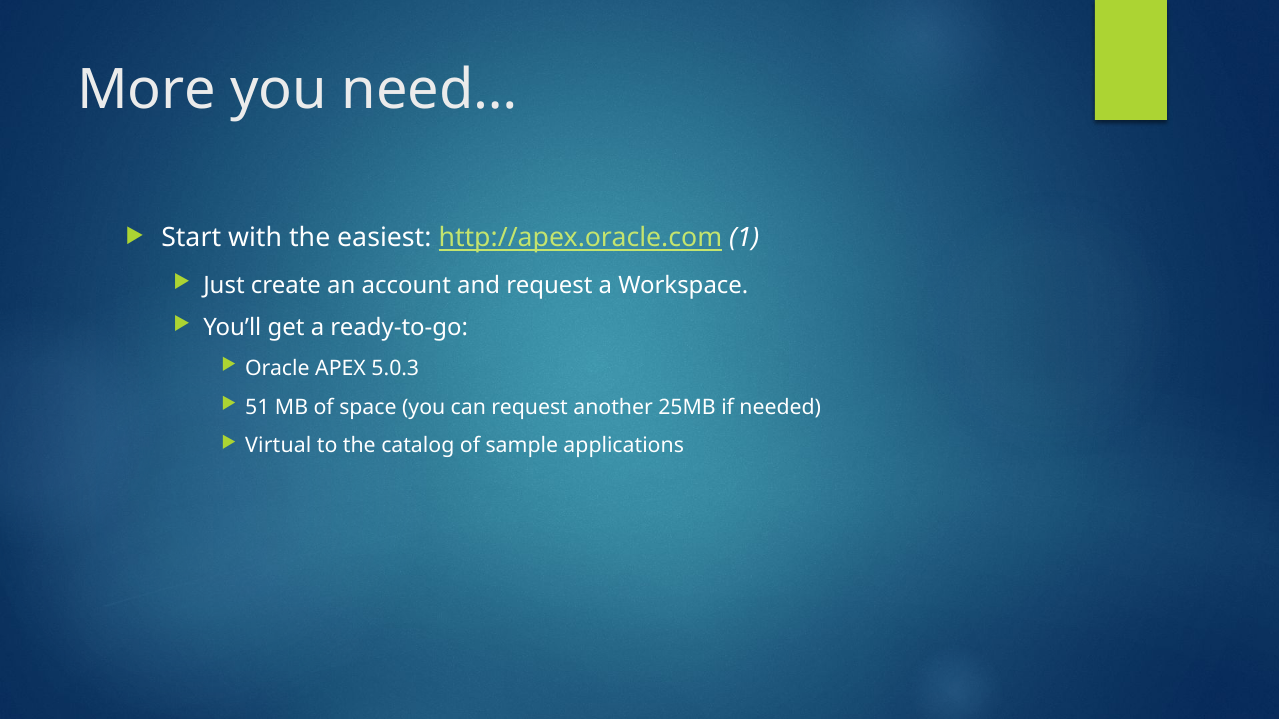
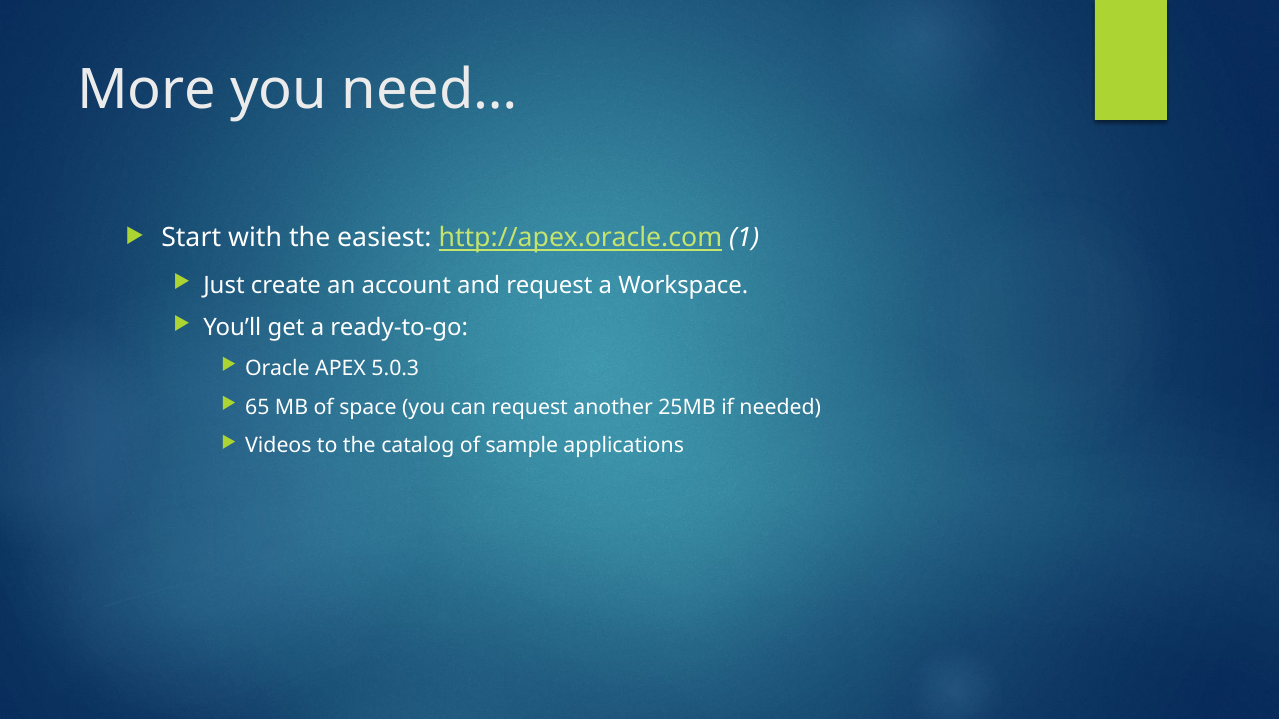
51: 51 -> 65 (257, 407)
Virtual: Virtual -> Videos (278, 446)
